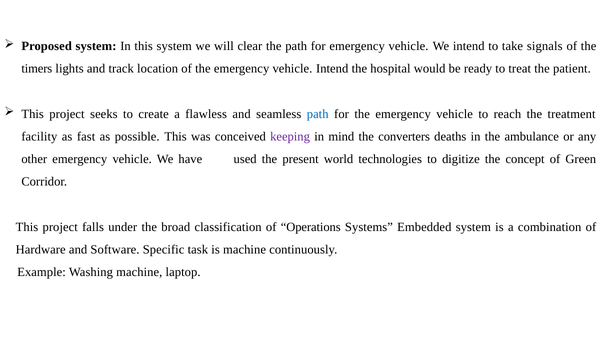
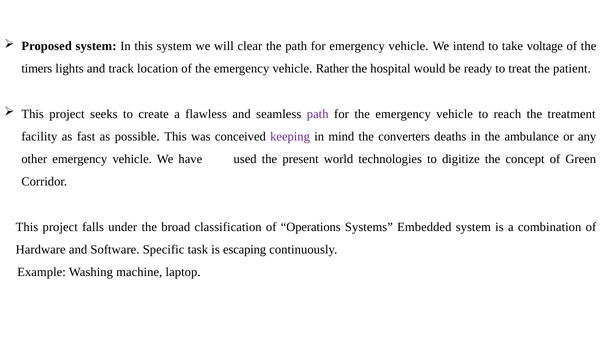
signals: signals -> voltage (545, 46)
vehicle Intend: Intend -> Rather (332, 68)
path colour: blue -> purple (318, 114)
is machine: machine -> escaping (245, 249)
